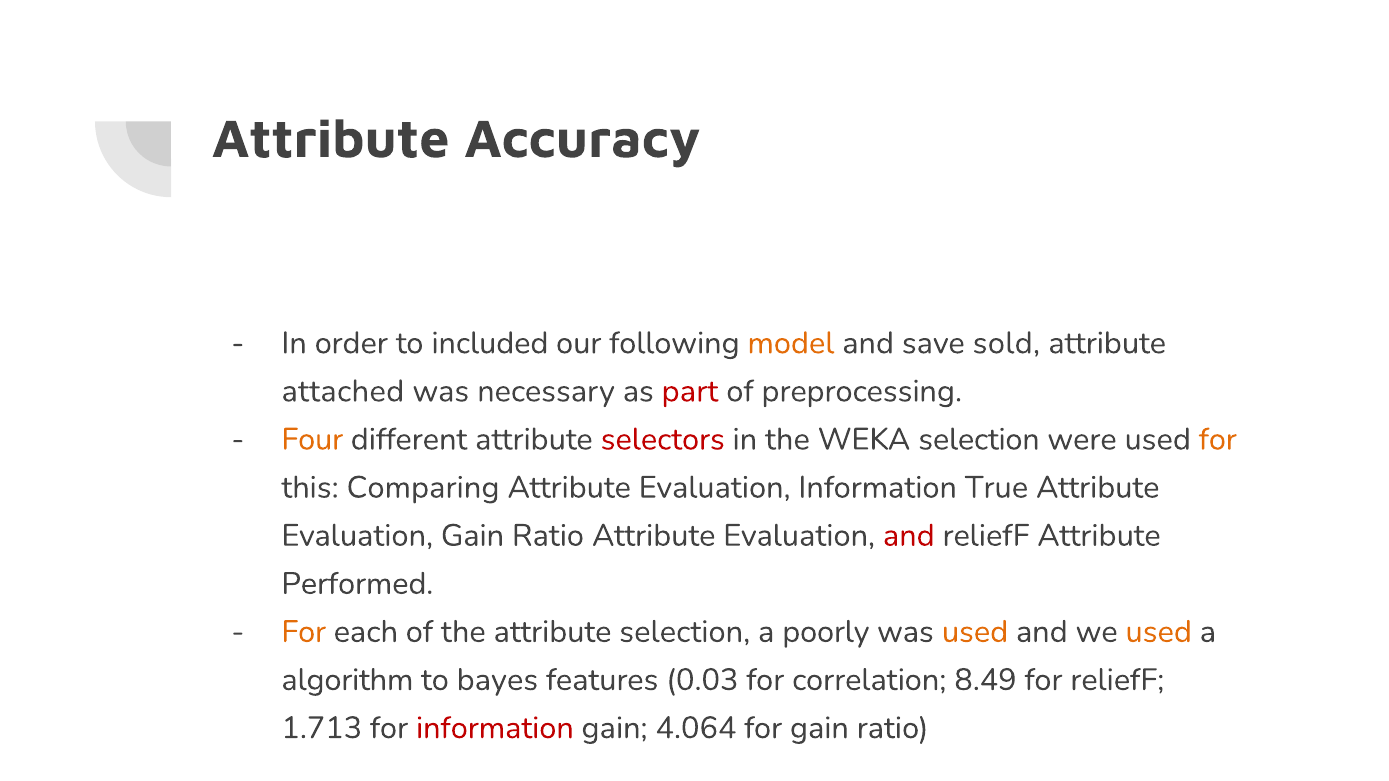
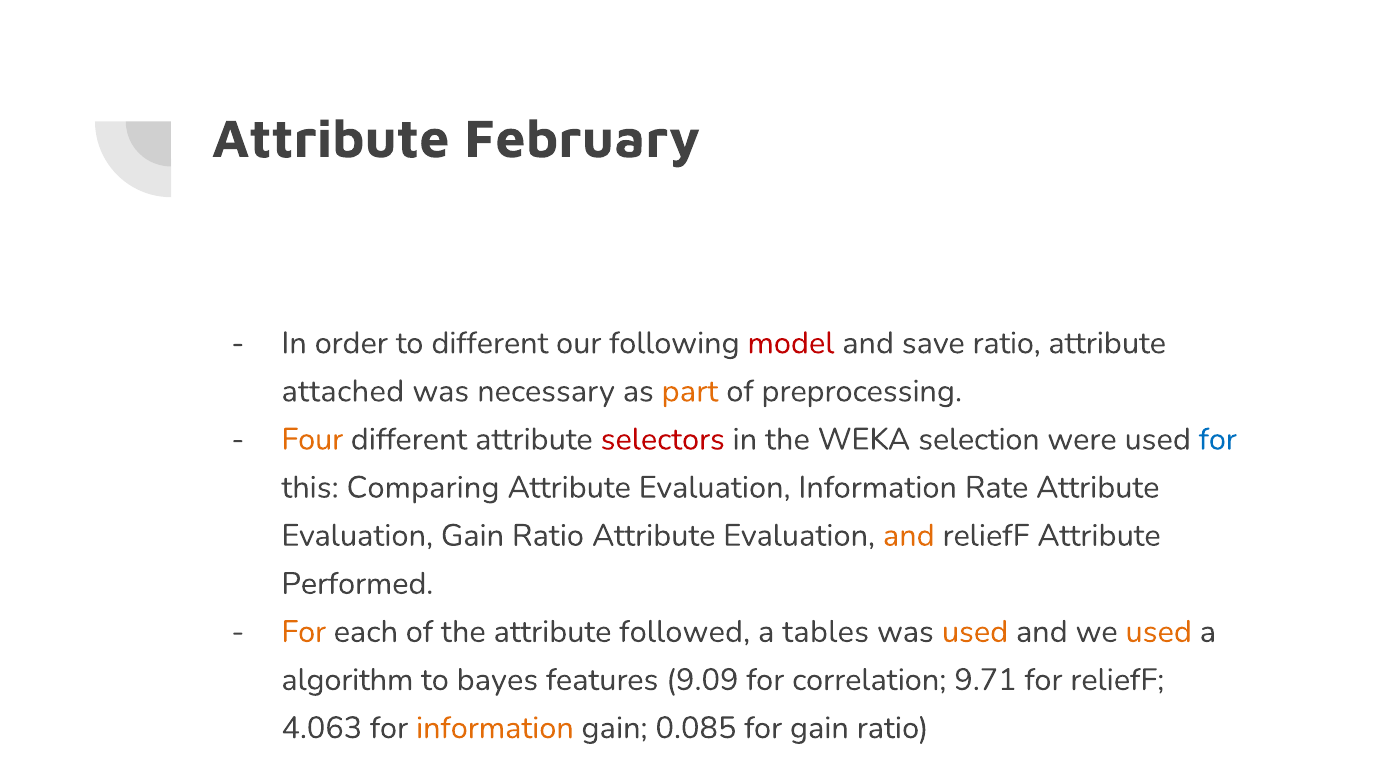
Accuracy: Accuracy -> February (582, 139)
to included: included -> different (490, 343)
model colour: orange -> red (791, 343)
save sold: sold -> ratio (1007, 343)
part colour: red -> orange (690, 391)
for colour: orange -> blue (1218, 439)
True: True -> Rate (997, 488)
and colour: red -> orange (909, 536)
attribute selection: selection -> followed (685, 632)
poorly: poorly -> tables (826, 632)
0.03: 0.03 -> 9.09 (702, 680)
8.49: 8.49 -> 9.71 (985, 680)
1.713: 1.713 -> 4.063 (322, 728)
information colour: red -> orange (495, 728)
4.064: 4.064 -> 0.085 (696, 728)
